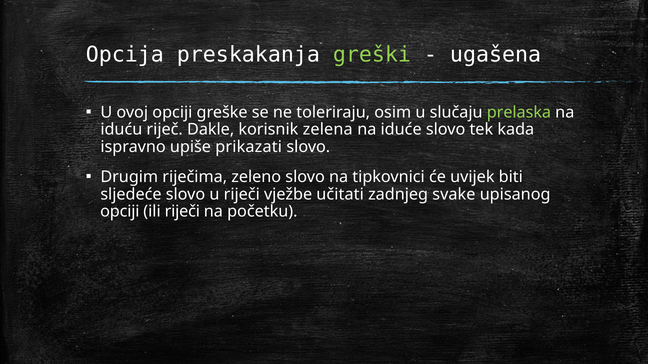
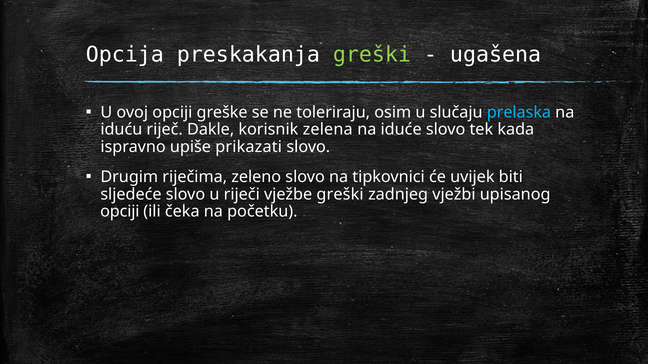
prelaska colour: light green -> light blue (519, 112)
vježbe učitati: učitati -> greški (340, 194)
svake: svake -> vježbi (454, 194)
ili riječi: riječi -> čeka (182, 212)
